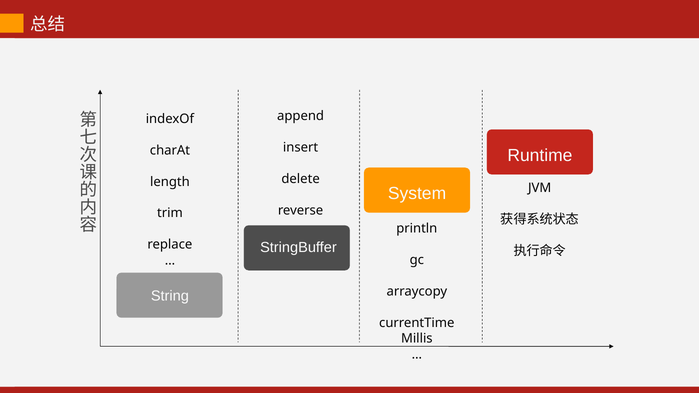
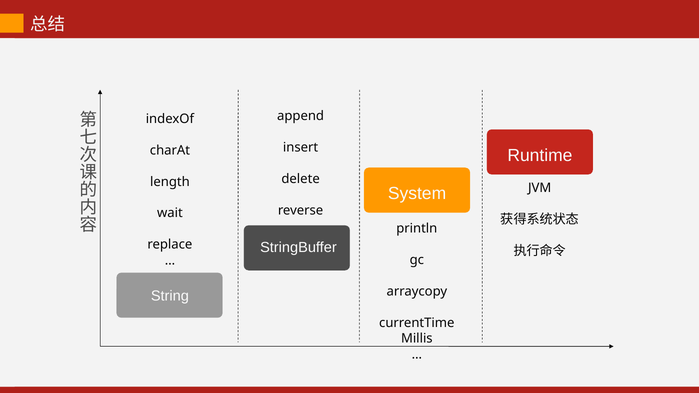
trim: trim -> wait (170, 213)
